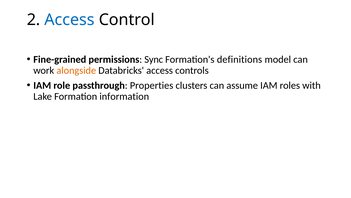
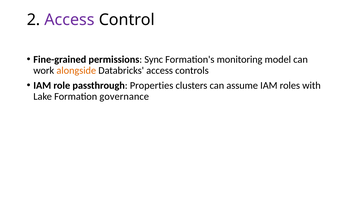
Access colour: blue -> purple (70, 20)
definitions: definitions -> monitoring (240, 59)
information: information -> governance (124, 96)
